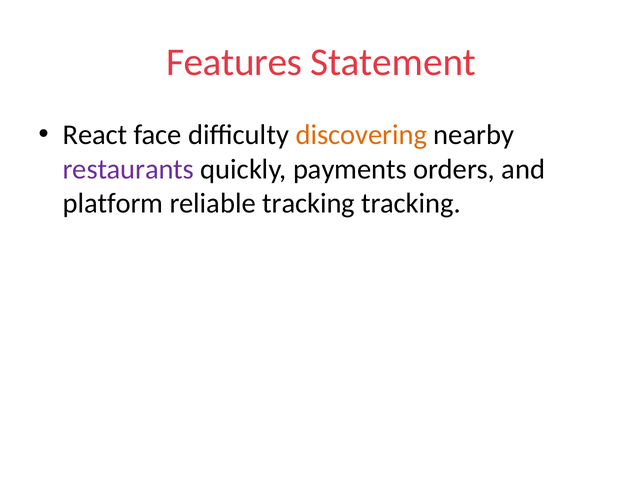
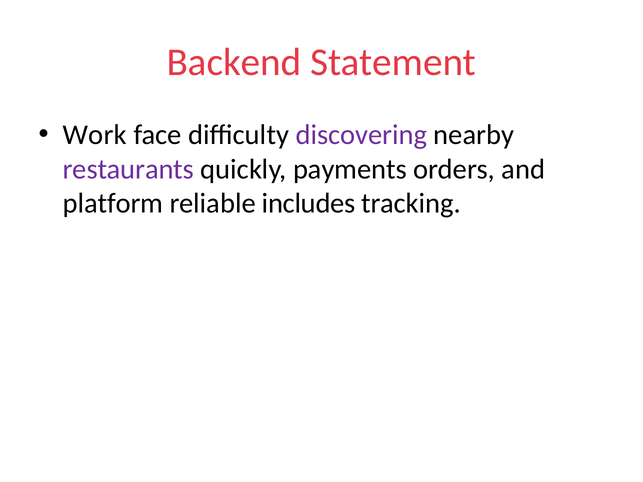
Features: Features -> Backend (234, 62)
React: React -> Work (95, 135)
discovering colour: orange -> purple (361, 135)
reliable tracking: tracking -> includes (309, 203)
